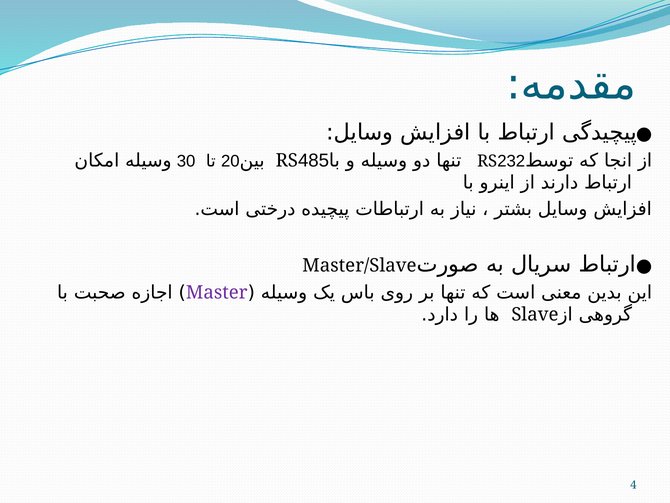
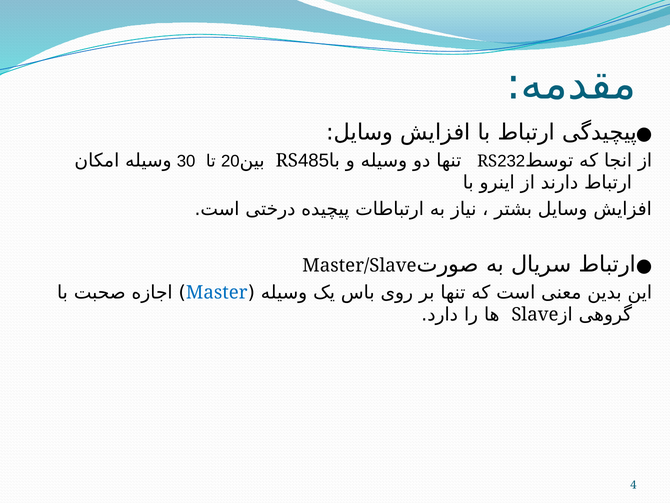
Master colour: purple -> blue (217, 292)
